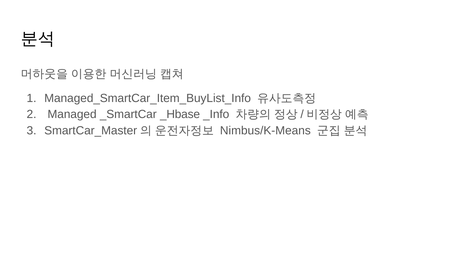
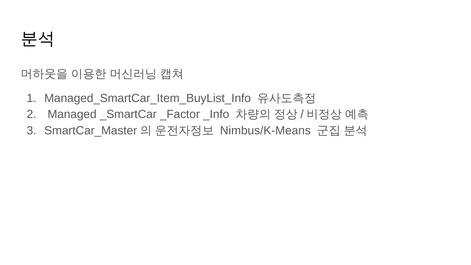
_Hbase: _Hbase -> _Factor (180, 114)
